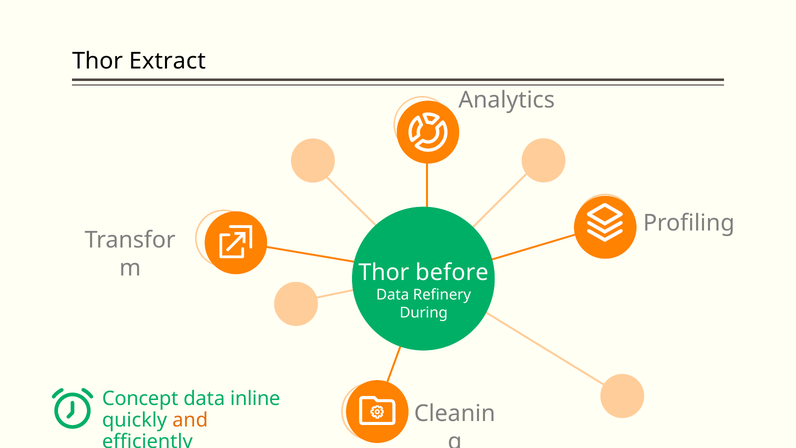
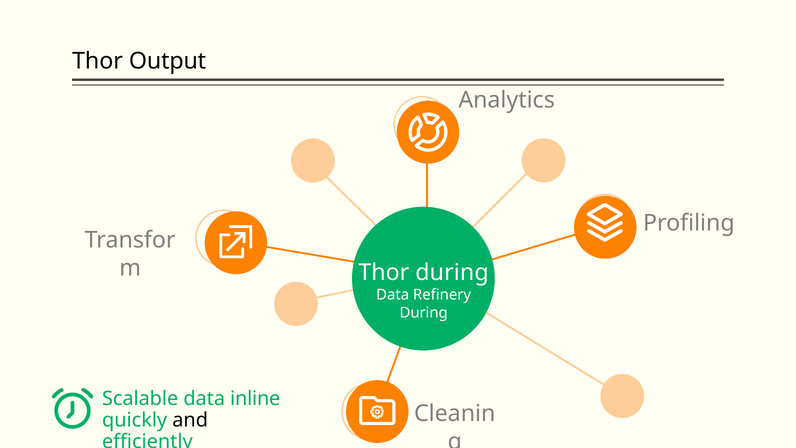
Extract: Extract -> Output (168, 61)
Thor before: before -> during (452, 272)
Concept: Concept -> Scalable (140, 398)
and colour: orange -> black (190, 420)
